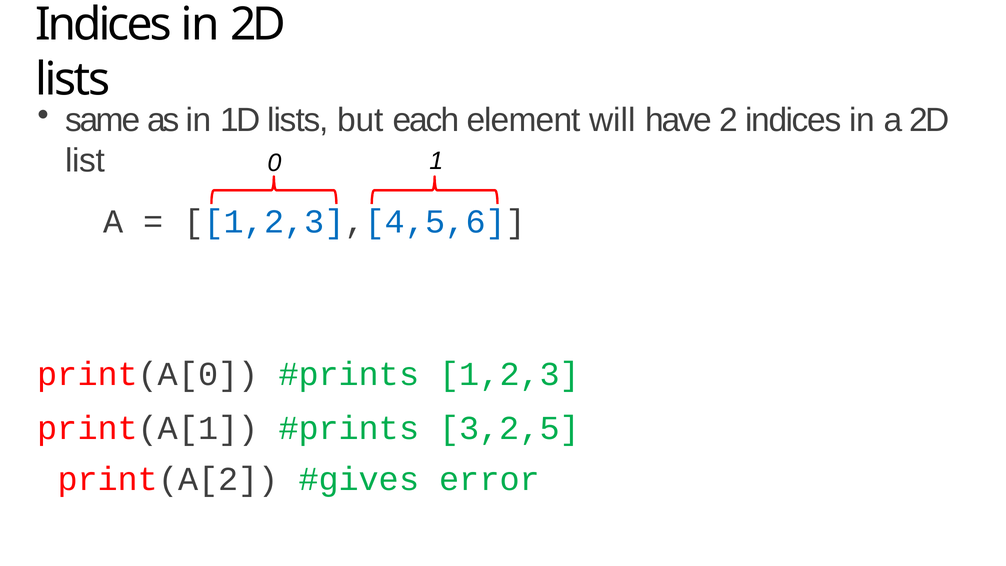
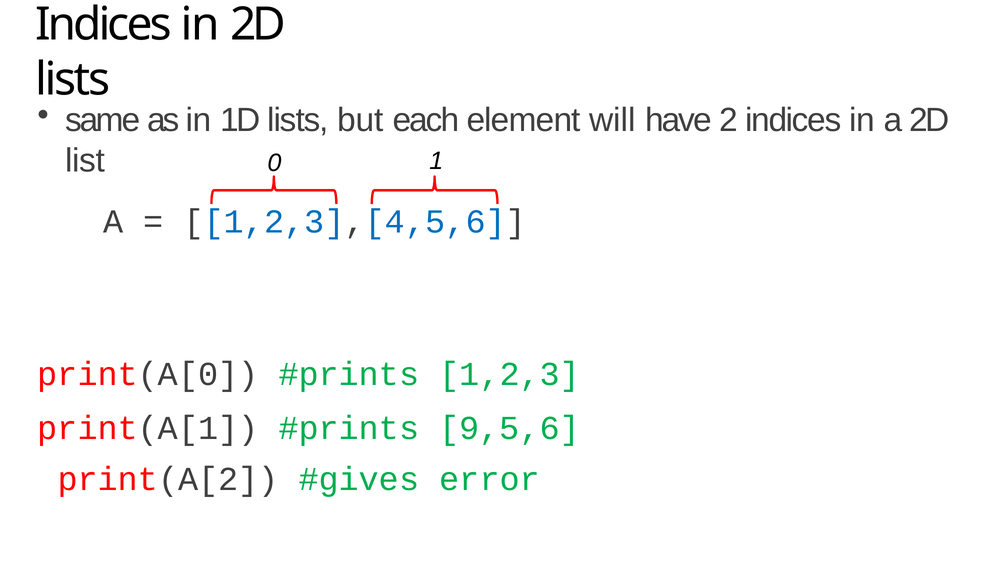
3,2,5: 3,2,5 -> 9,5,6 (509, 428)
